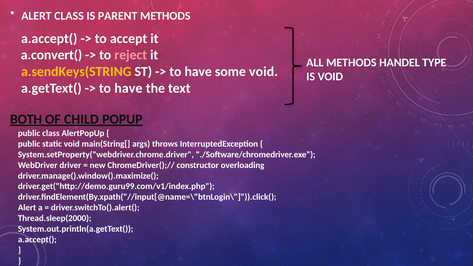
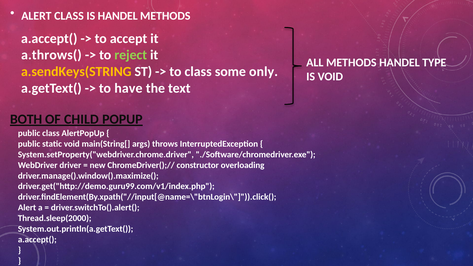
IS PARENT: PARENT -> HANDEL (118, 16)
a.convert(: a.convert( -> a.throws( (51, 55)
reject colour: pink -> light green (131, 55)
have: have -> class (198, 72)
some void: void -> only (264, 72)
